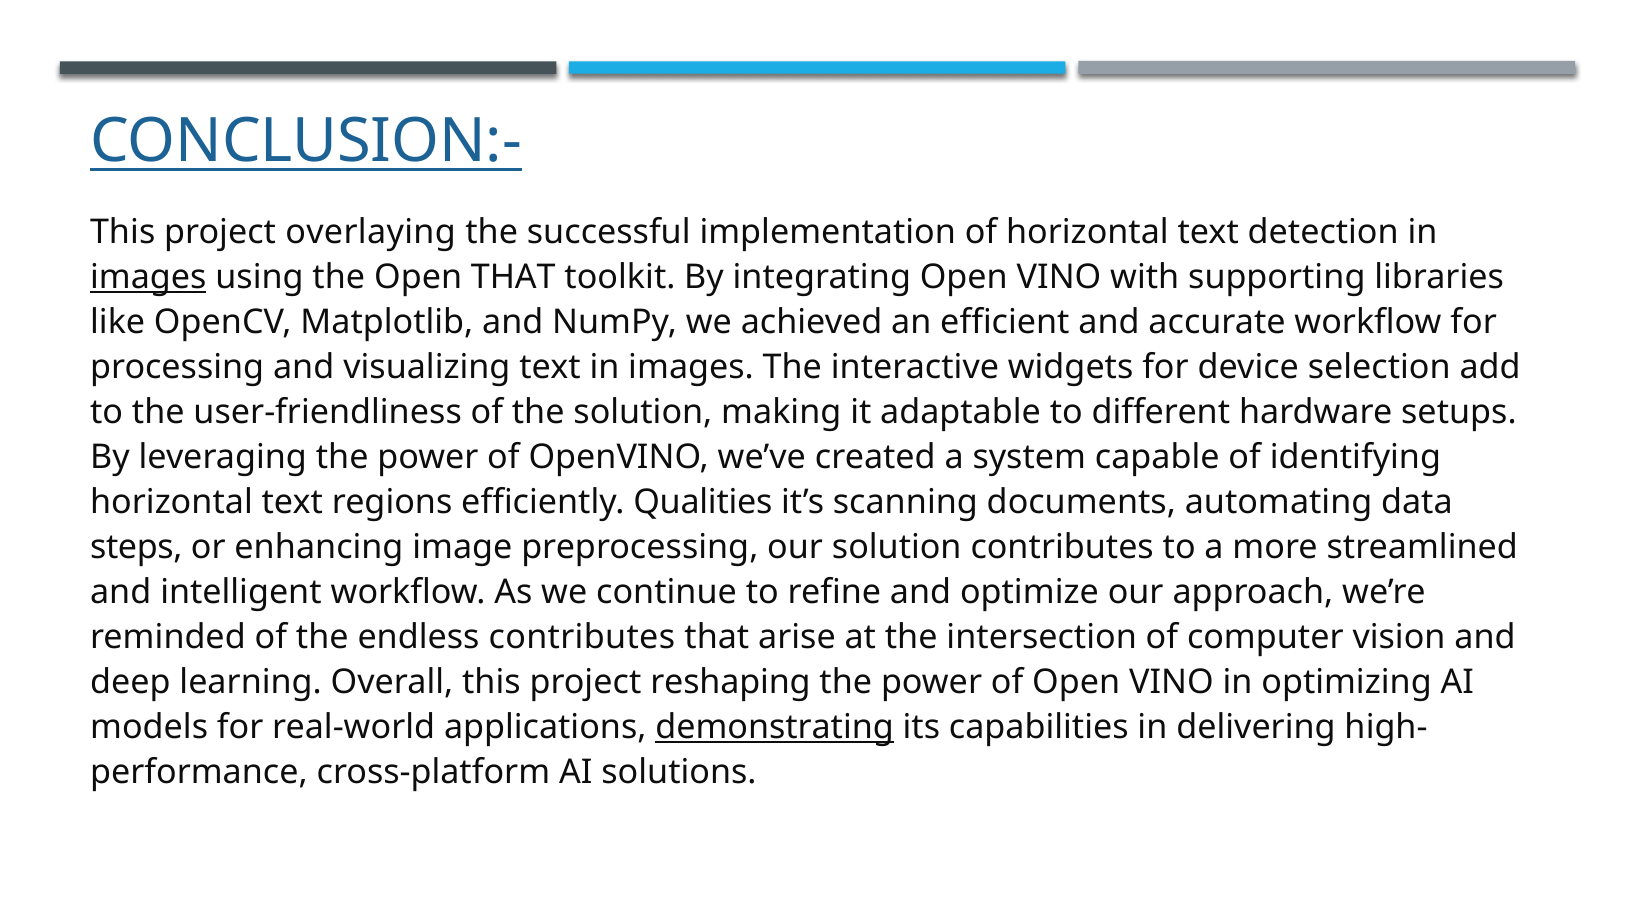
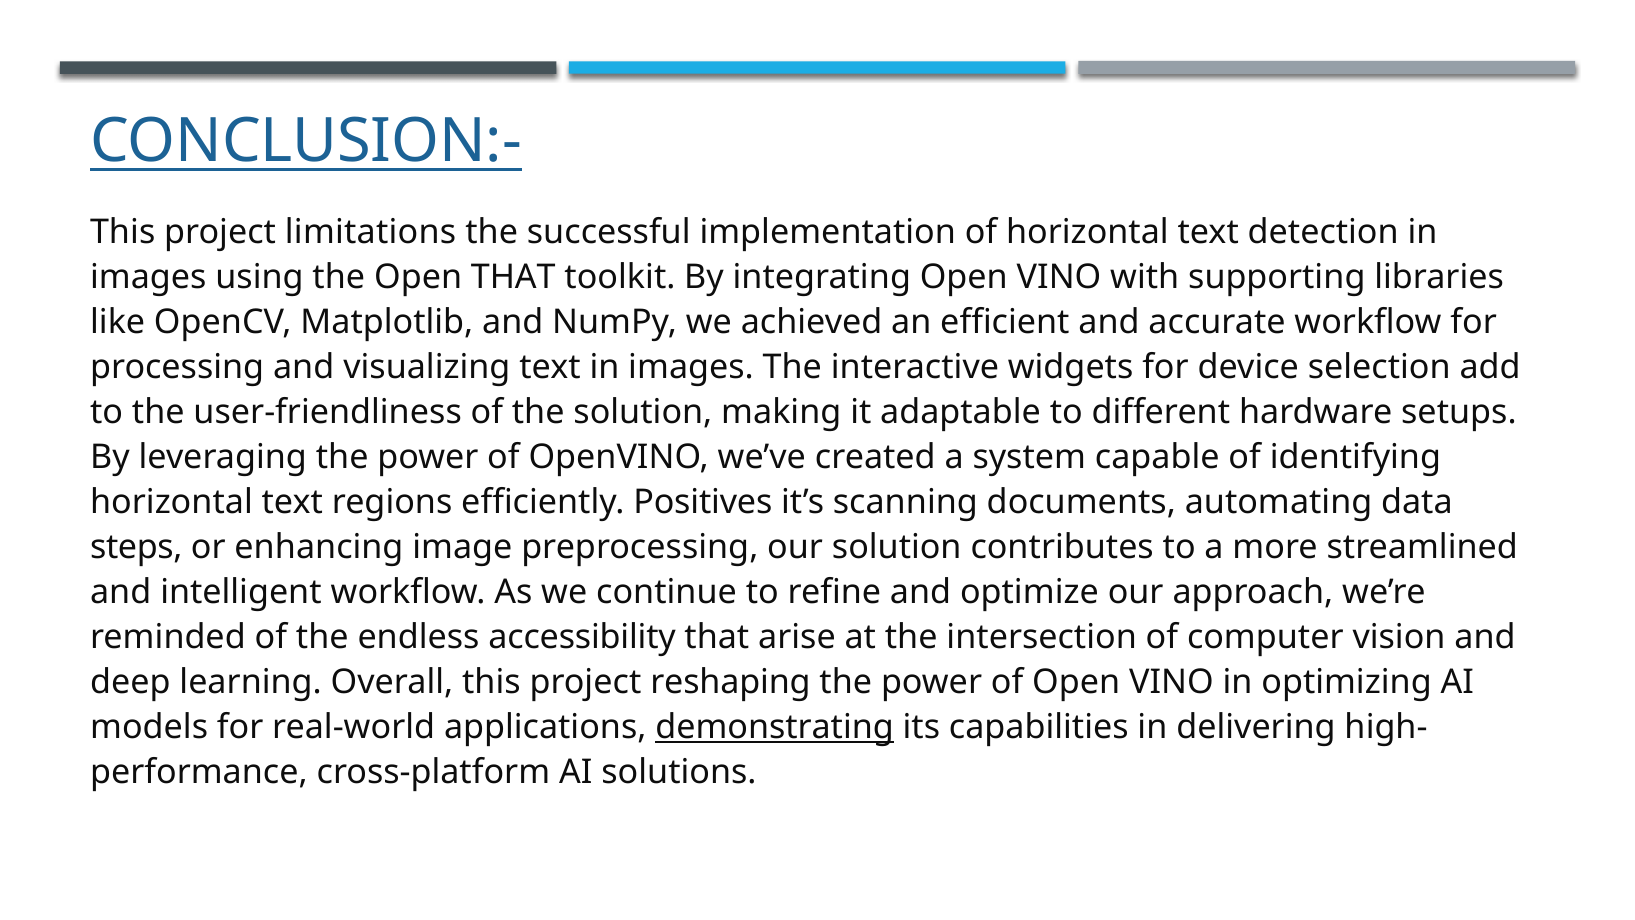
overlaying: overlaying -> limitations (371, 232)
images underline: present -> none (148, 277)
Qualities: Qualities -> Positives (703, 502)
endless contributes: contributes -> accessibility (582, 637)
